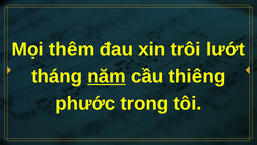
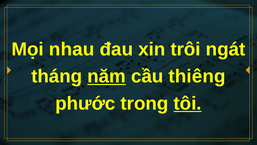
thêm: thêm -> nhau (72, 49)
lướt: lướt -> ngát (226, 49)
tôi underline: none -> present (188, 103)
